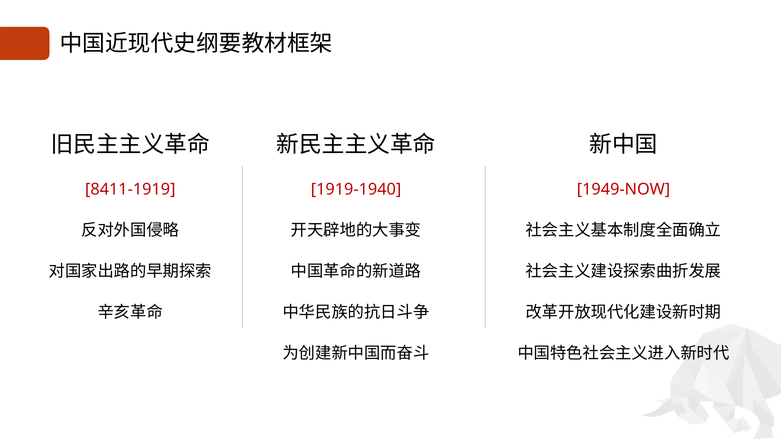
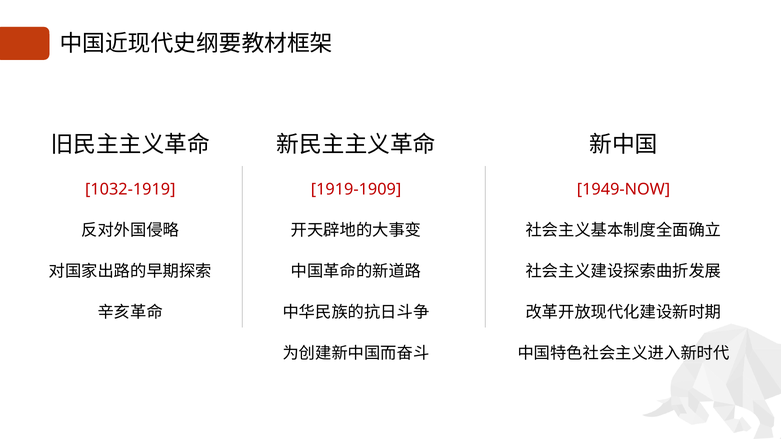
8411-1919: 8411-1919 -> 1032-1919 (130, 189)
1919-1940: 1919-1940 -> 1919-1909 (356, 189)
